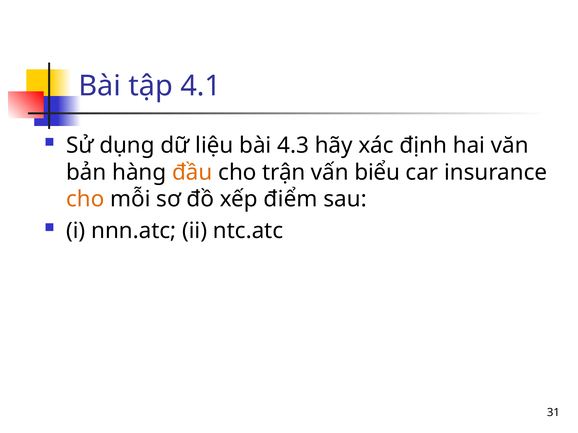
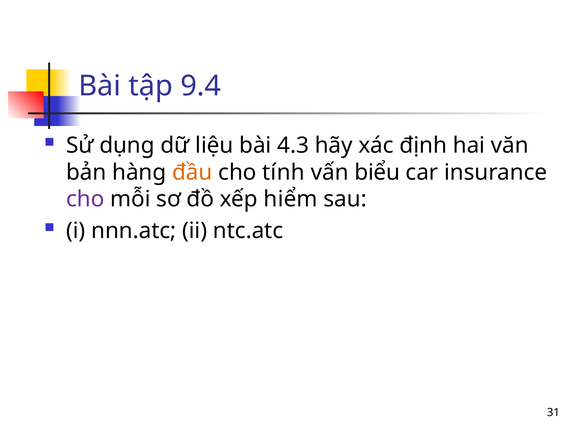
4.1: 4.1 -> 9.4 (201, 86)
trận: trận -> tính (284, 172)
cho colour: orange -> purple (85, 199)
điểm: điểm -> hiểm (291, 199)
